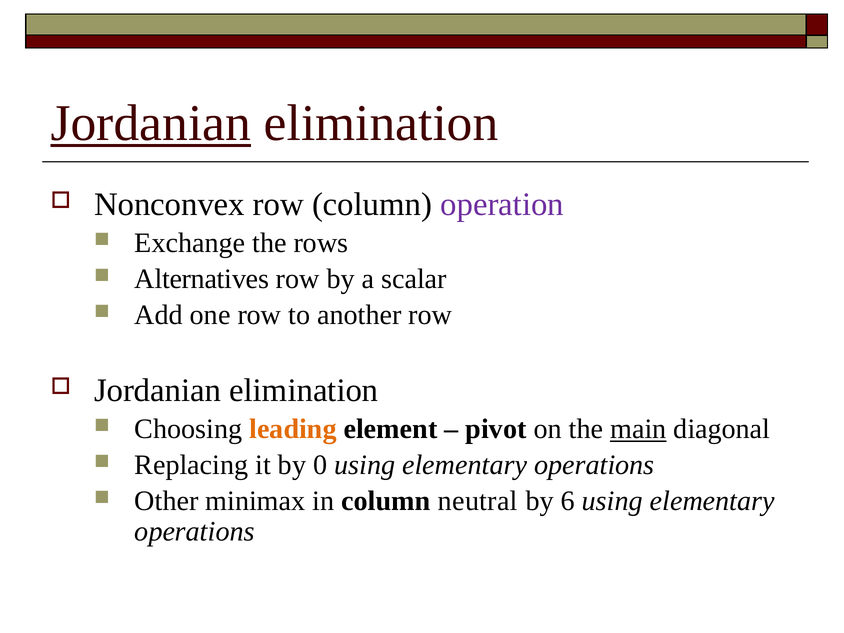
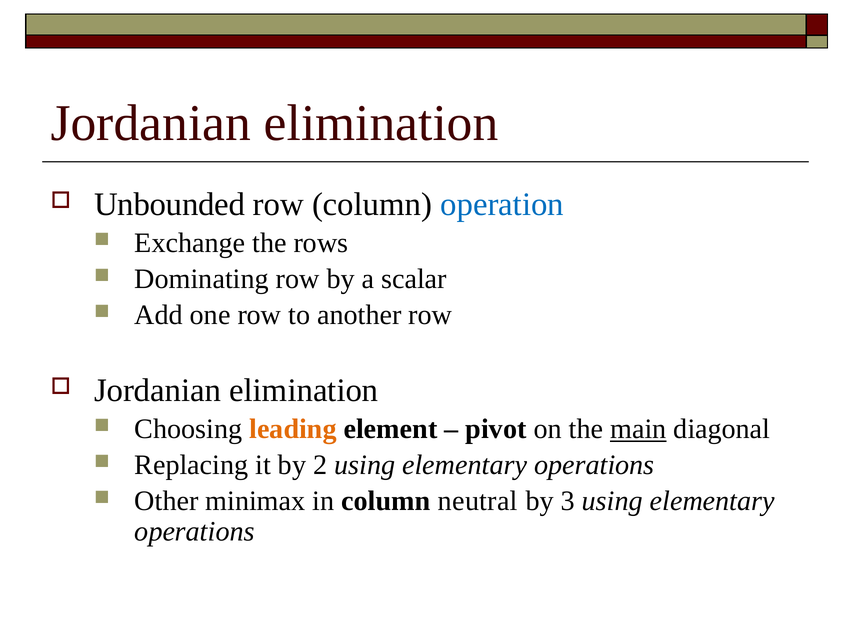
Jordanian underline: present -> none (151, 123)
Nonconvex: Nonconvex -> Unbounded (170, 205)
operation colour: purple -> blue (502, 205)
Alternatives: Alternatives -> Dominating (202, 279)
0: 0 -> 2 (320, 465)
6: 6 -> 3 (568, 501)
